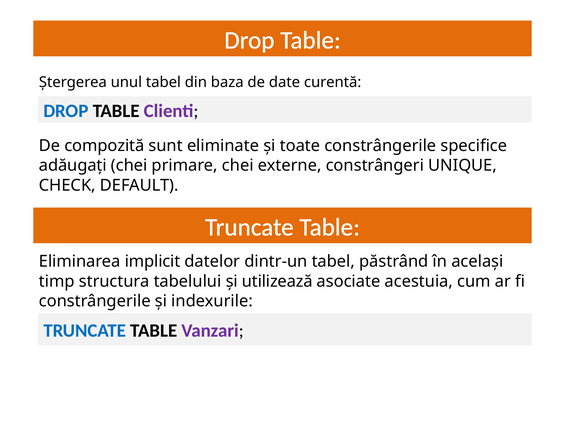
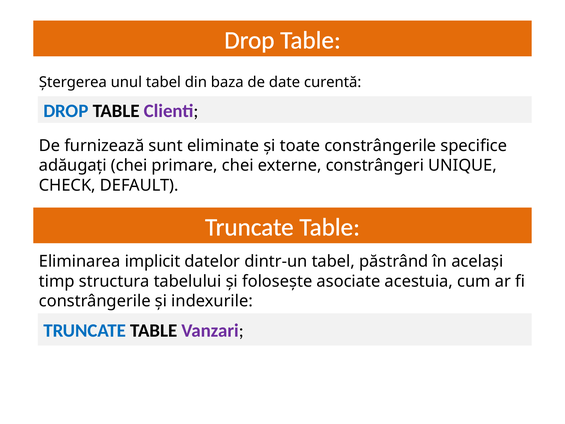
compozită: compozită -> furnizează (104, 146)
utilizează: utilizează -> folosește (277, 281)
